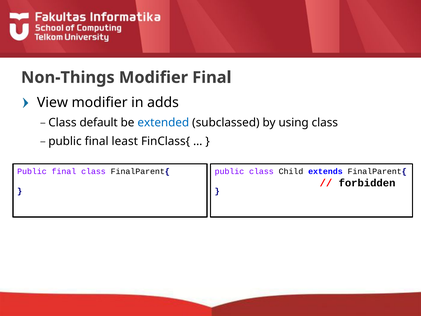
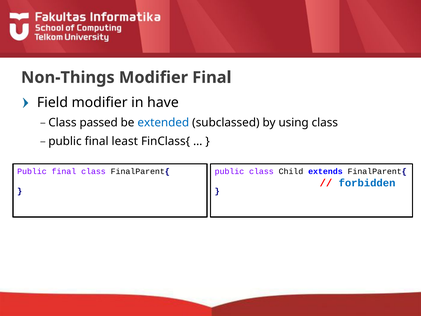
View: View -> Field (52, 103)
adds: adds -> have (163, 103)
default: default -> passed (99, 123)
forbidden colour: black -> blue (367, 183)
